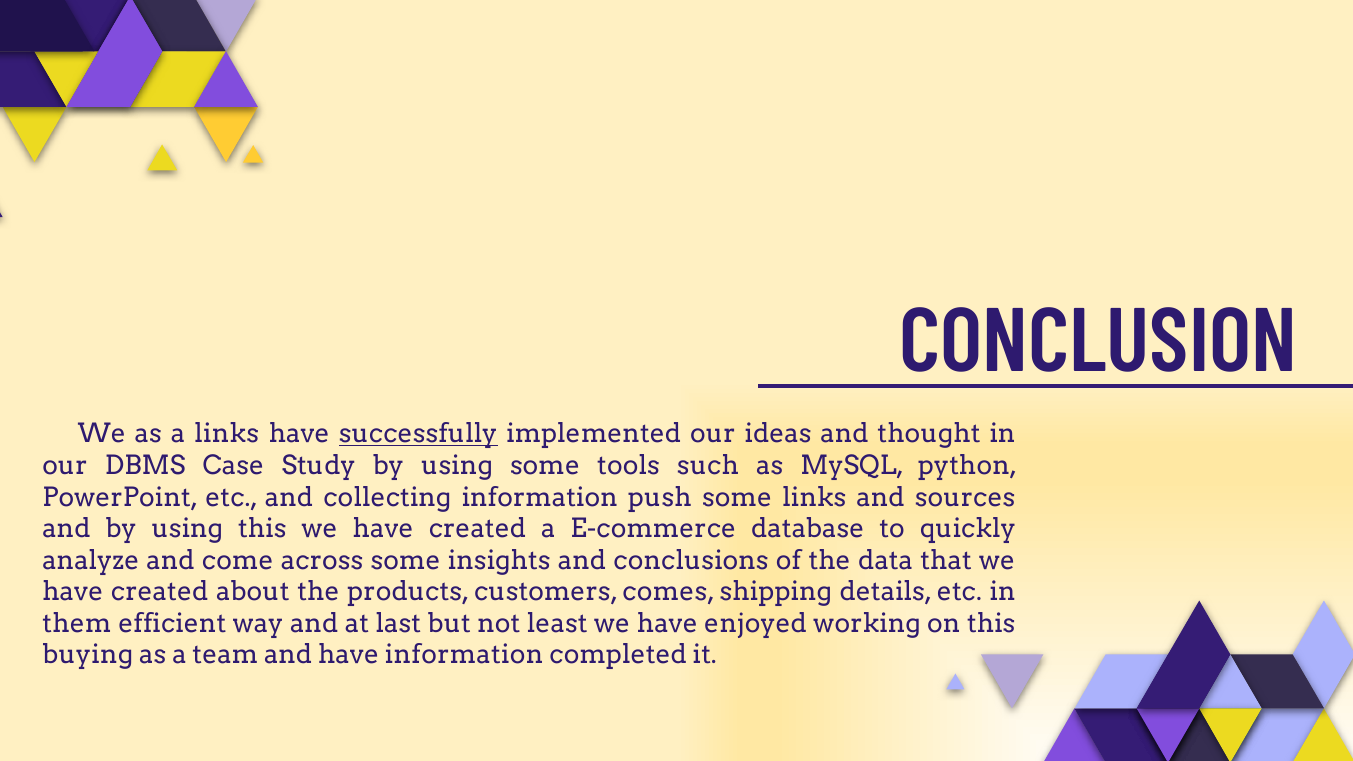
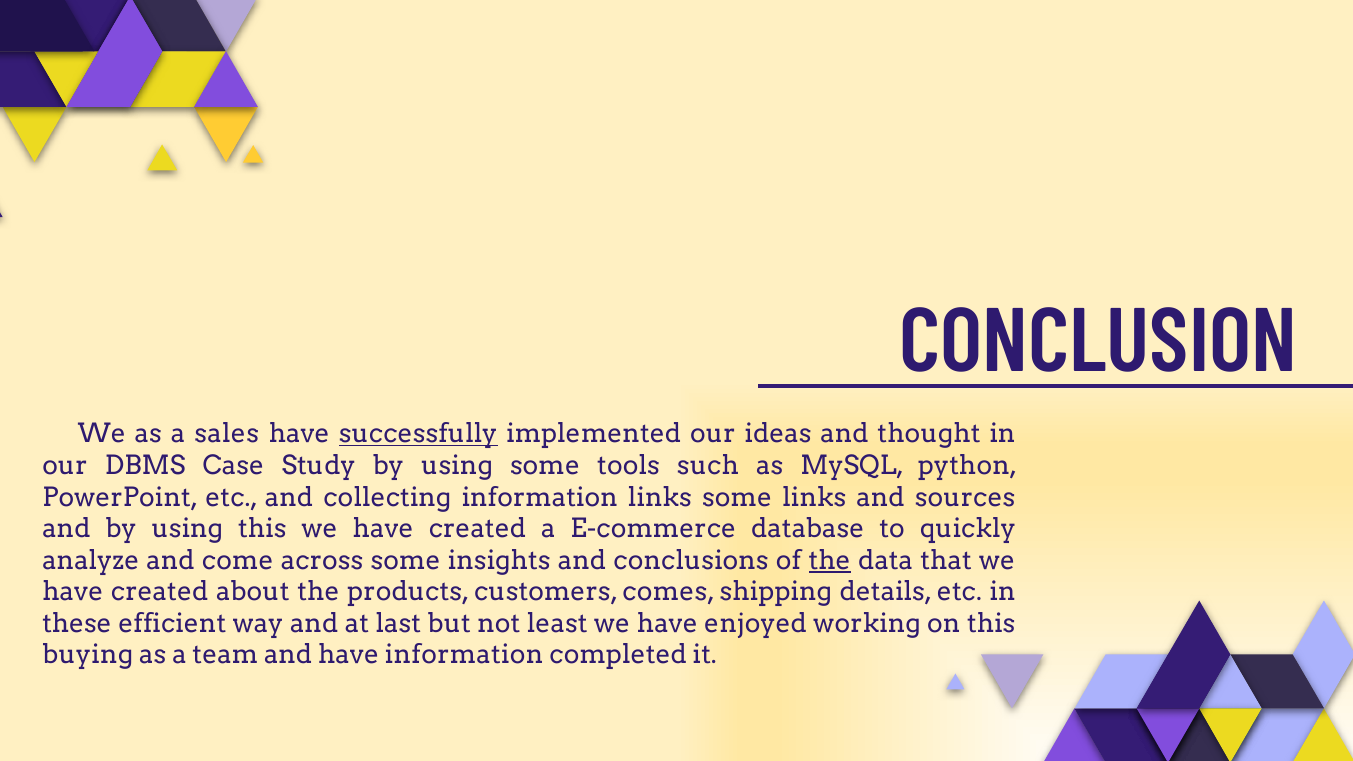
a links: links -> sales (227, 434)
information push: push -> links (660, 497)
the underline: none -> present (830, 561)
them: them -> these (77, 624)
